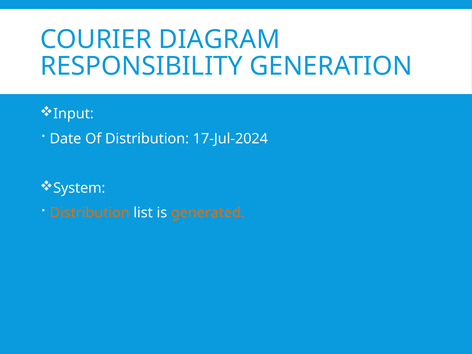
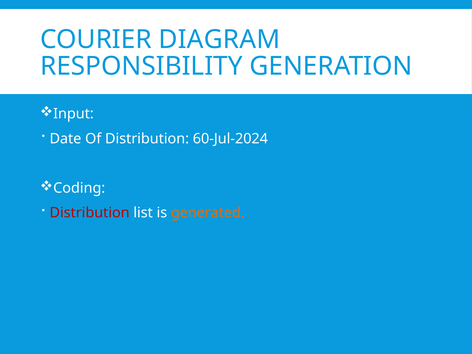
17-Jul-2024: 17-Jul-2024 -> 60-Jul-2024 (230, 139)
System: System -> Coding (79, 188)
Distribution colour: orange -> red (90, 213)
